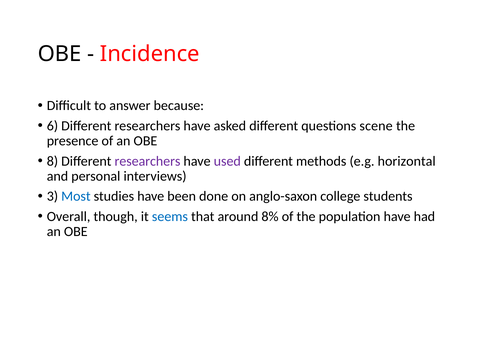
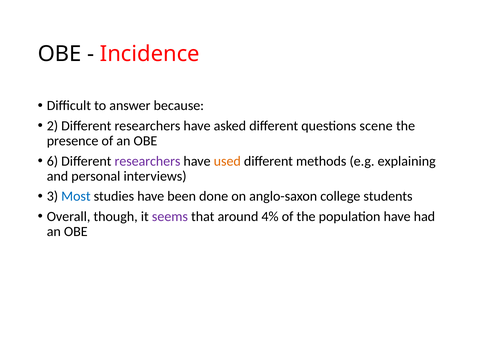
6: 6 -> 2 (52, 126)
8: 8 -> 6 (52, 161)
used colour: purple -> orange (227, 161)
horizontal: horizontal -> explaining (407, 161)
seems colour: blue -> purple (170, 216)
8%: 8% -> 4% (270, 216)
